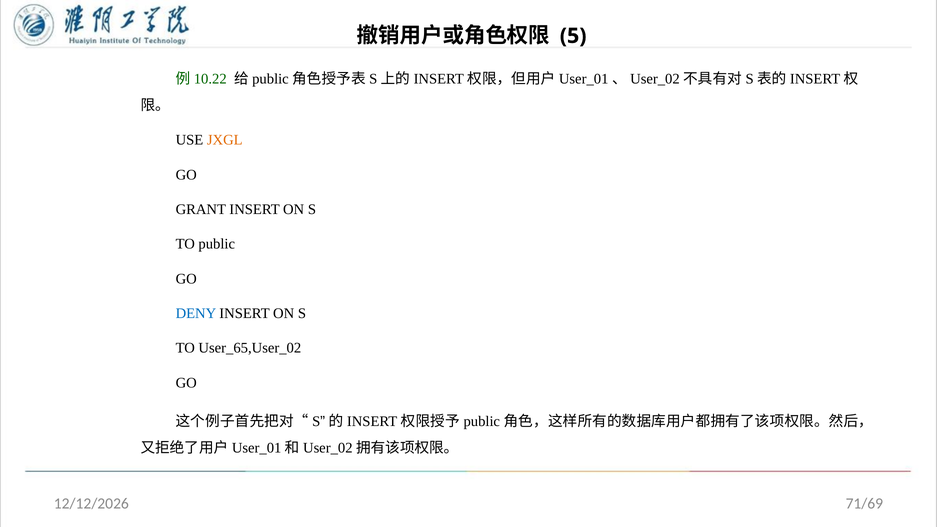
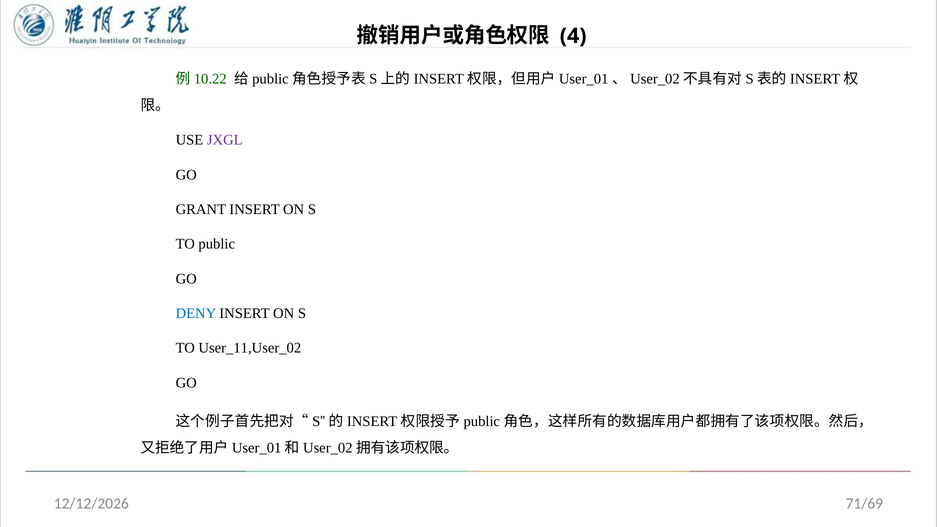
5: 5 -> 4 (573, 36)
JXGL colour: orange -> purple (225, 140)
User_65,User_02: User_65,User_02 -> User_11,User_02 (250, 348)
